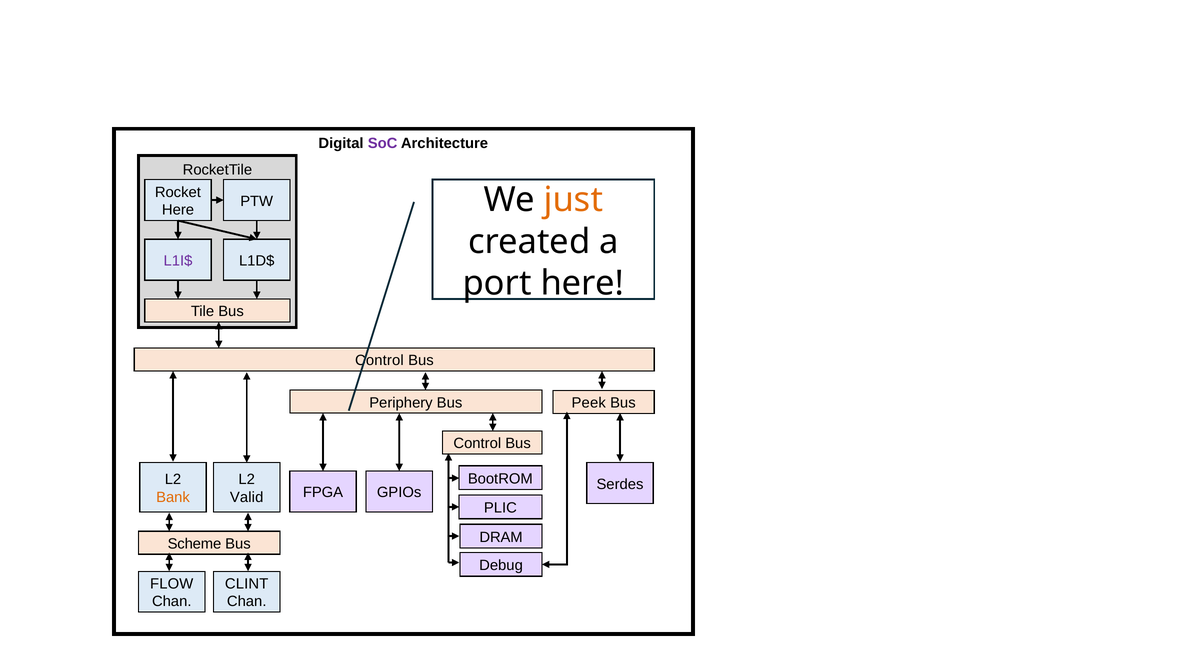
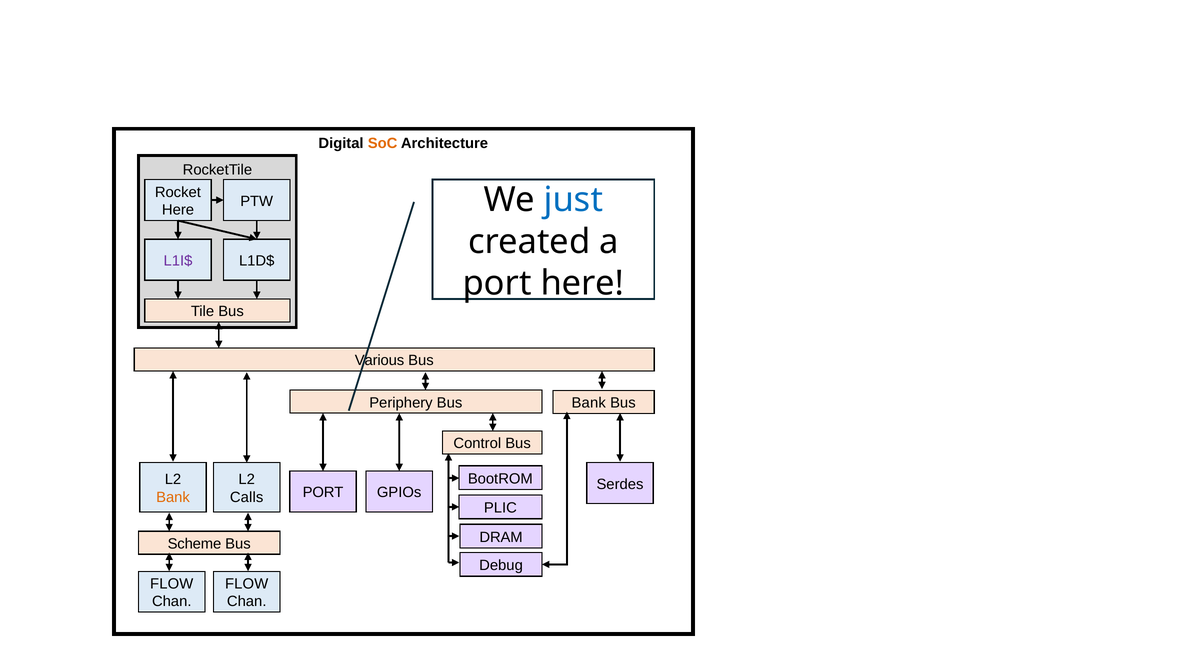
SoC colour: purple -> orange (383, 143)
just colour: orange -> blue (573, 200)
Control: Control -> Various (380, 360)
Peek: Peek -> Bank (589, 403)
FPGA: FPGA -> PORT (323, 492)
Valid: Valid -> Calls (247, 497)
CLINT: CLINT -> FLOW (247, 584)
